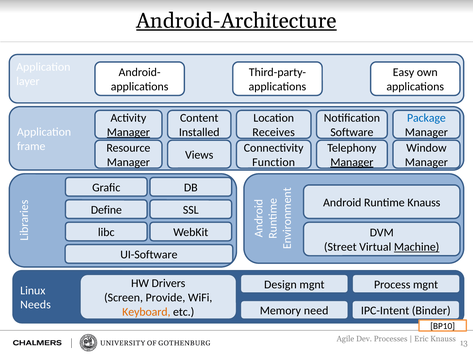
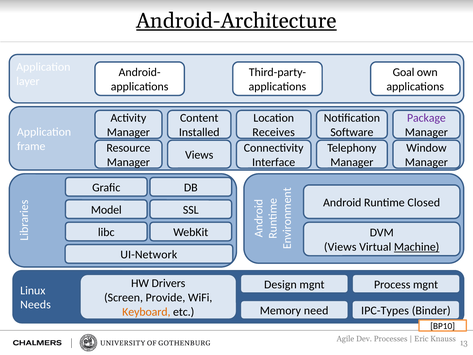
Easy: Easy -> Goal (404, 72)
Package colour: blue -> purple (426, 118)
Manager underline: present -> none (128, 132)
Function: Function -> Interface (274, 162)
Manager underline: present -> none (352, 162)
Runtime Knauss: Knauss -> Closed (424, 202)
Define: Define -> Model (106, 210)
Street: Street -> Views (340, 247)
UI-Software: UI-Software -> UI-Network (149, 255)
IPC-Intent: IPC-Intent -> IPC-Types (385, 310)
